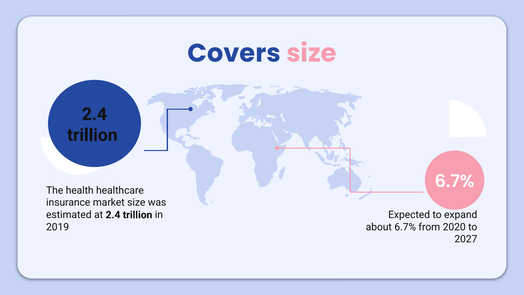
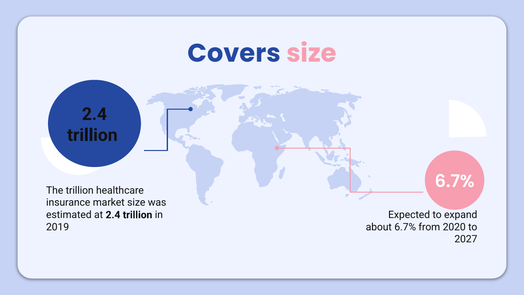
The health: health -> trillion (80, 190)
